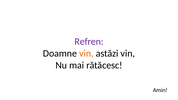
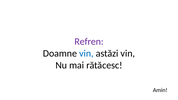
vin colour: orange -> blue (86, 53)
